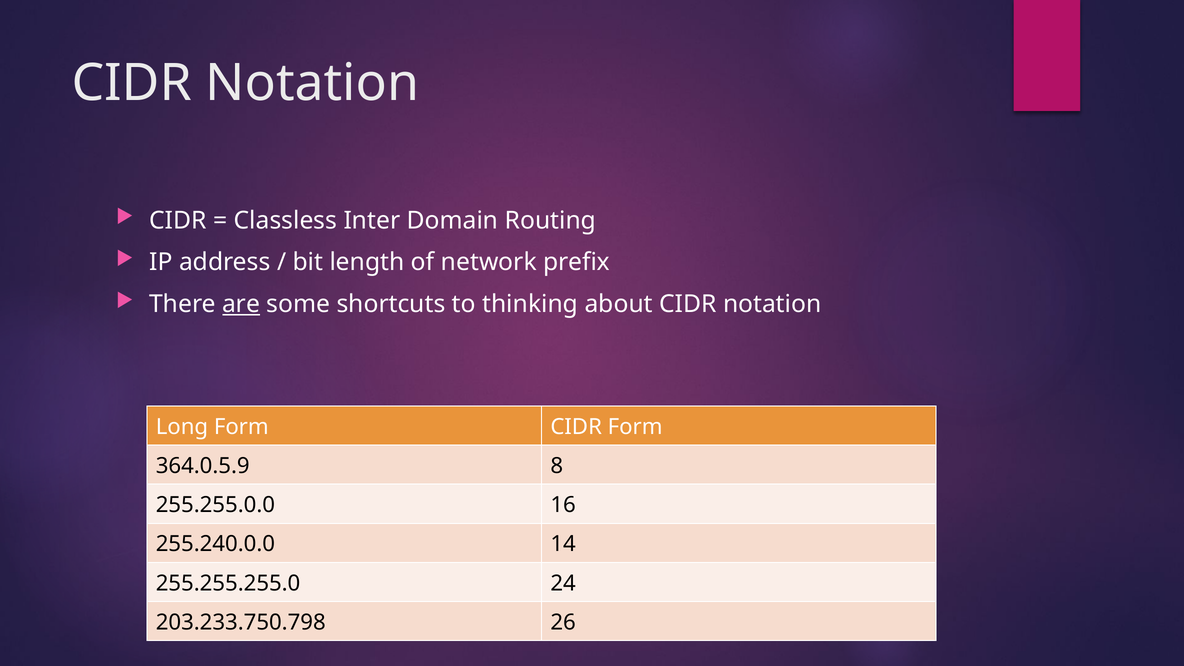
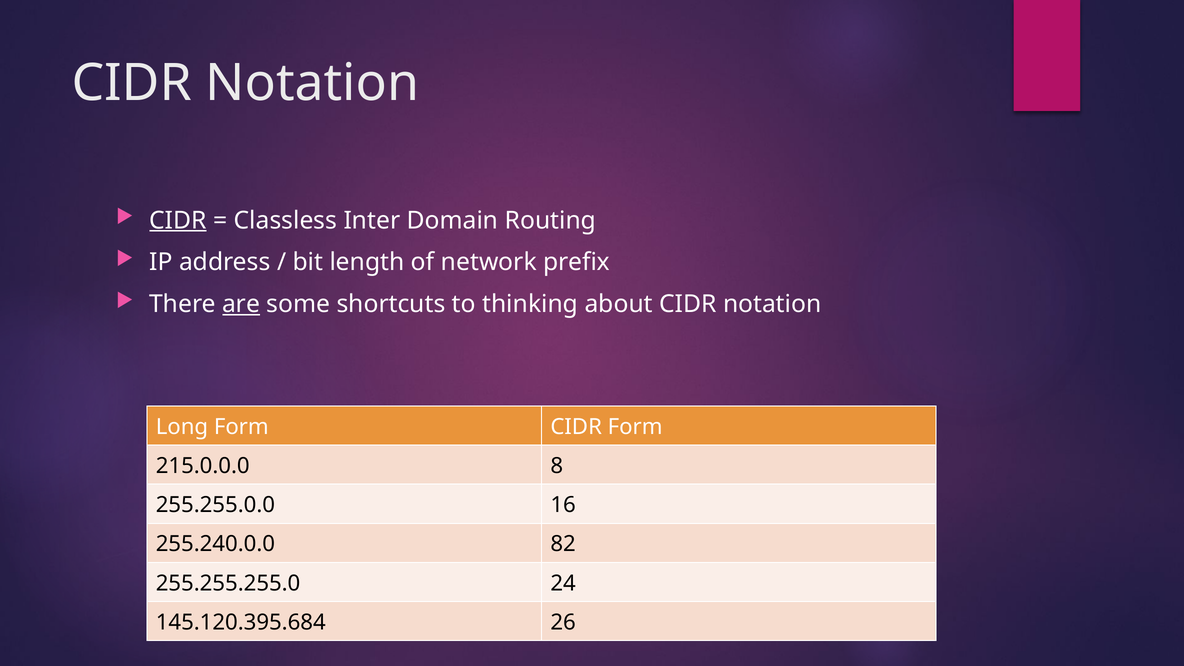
CIDR underline: none -> present (178, 220)
364.0.5.9: 364.0.5.9 -> 215.0.0.0 (203, 466)
14: 14 -> 82 (563, 544)
203.233.750.798: 203.233.750.798 -> 145.120.395.684 (241, 622)
